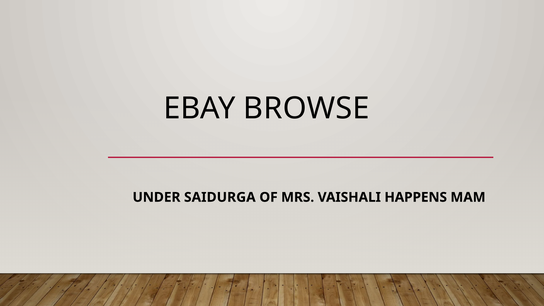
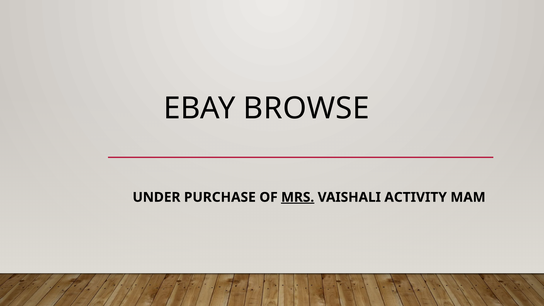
SAIDURGA: SAIDURGA -> PURCHASE (220, 197)
MRS underline: none -> present (298, 197)
HAPPENS: HAPPENS -> ACTIVITY (416, 197)
